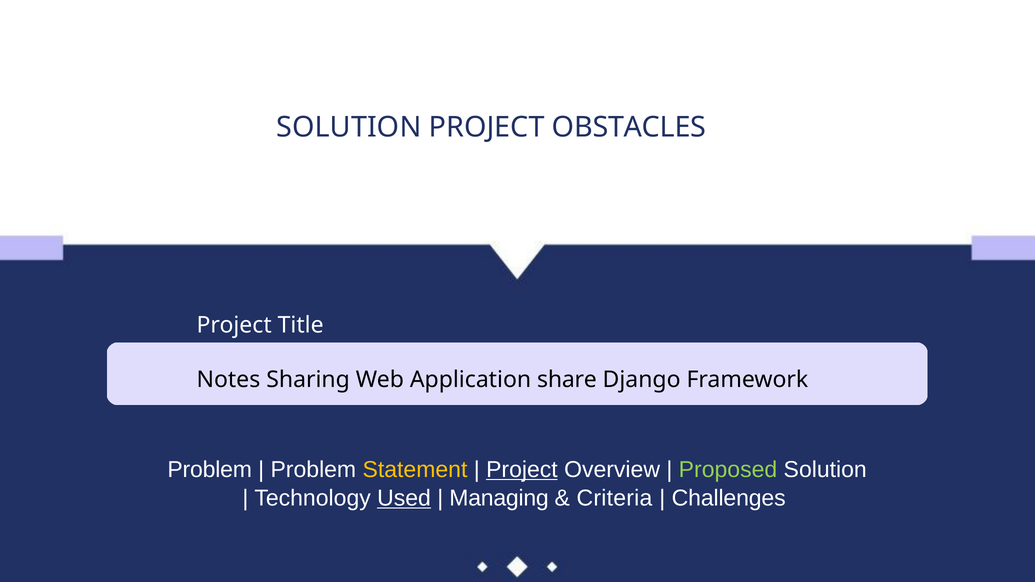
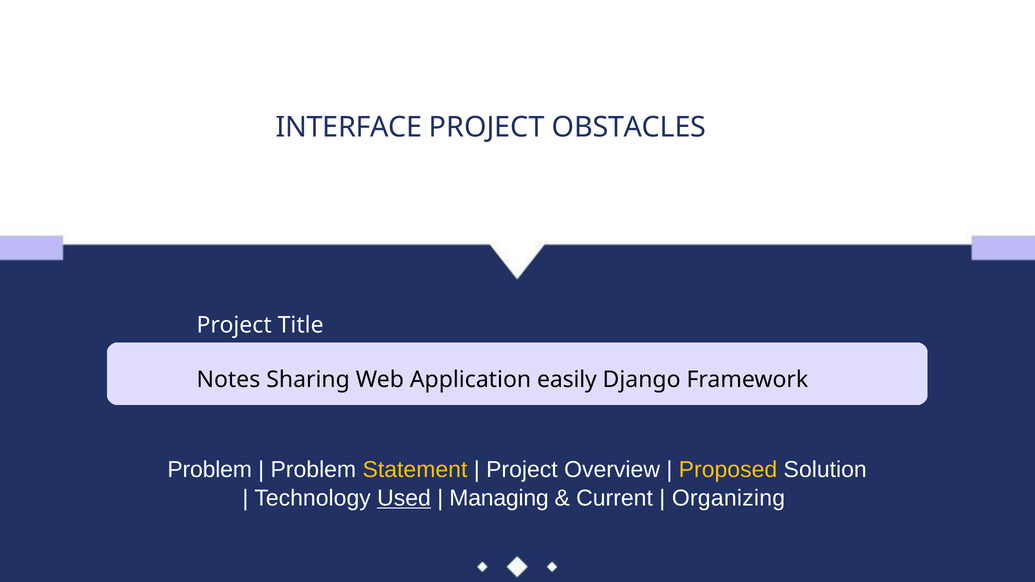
SOLUTION: SOLUTION -> INTERFACE (349, 127)
share: share -> easily (567, 380)
Project underline: present -> none (522, 470)
Proposed colour: light green -> yellow (728, 470)
Criteria: Criteria -> Current (615, 498)
Challenges: Challenges -> Organizing (729, 498)
